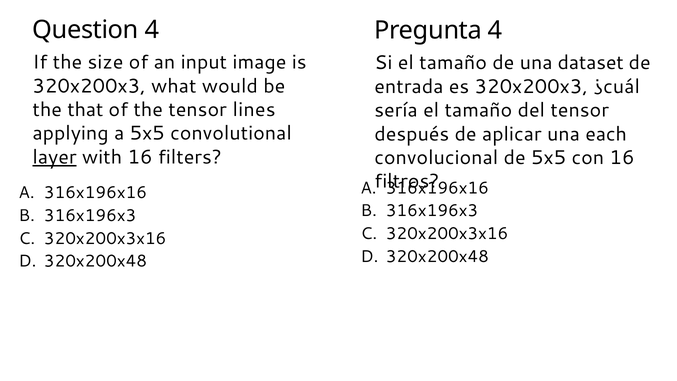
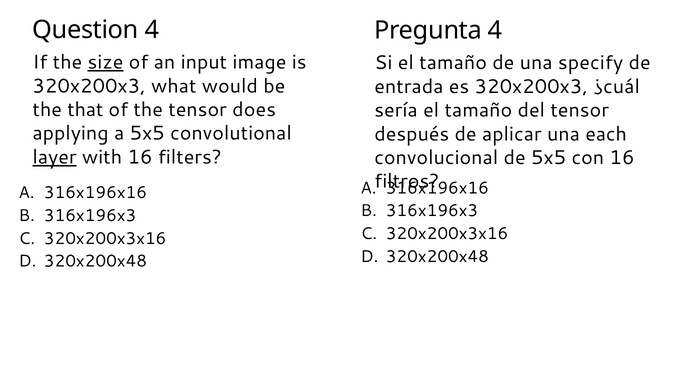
size underline: none -> present (105, 62)
dataset: dataset -> specify (591, 63)
lines: lines -> does (254, 110)
